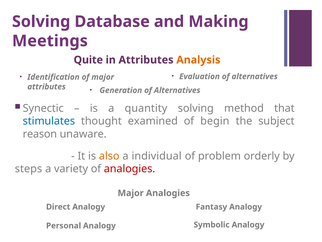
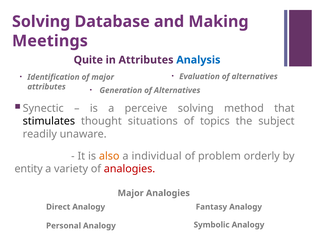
Analysis colour: orange -> blue (198, 60)
quantity: quantity -> perceive (146, 108)
stimulates colour: blue -> black (49, 121)
examined: examined -> situations (153, 121)
begin: begin -> topics (215, 121)
reason: reason -> readily (40, 134)
steps: steps -> entity (29, 169)
